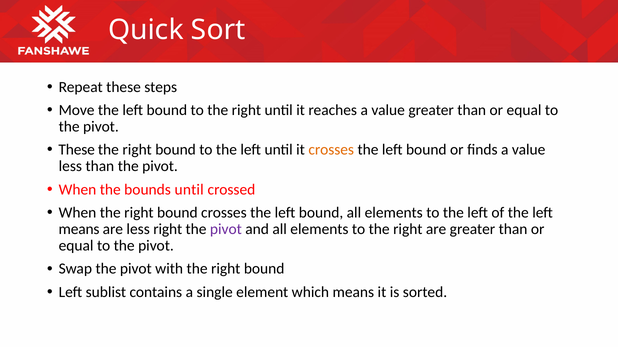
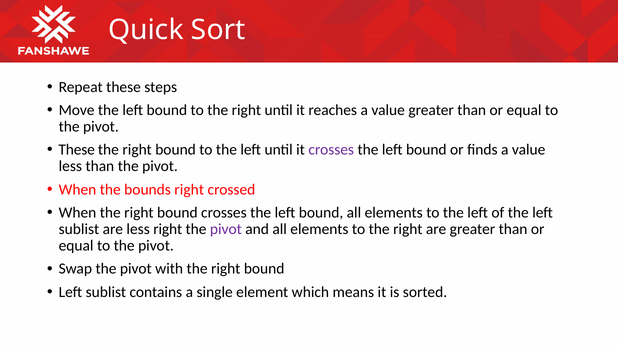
crosses colour: orange -> purple (331, 150)
bounds until: until -> right (189, 190)
means: means -> sublist (79, 230)
